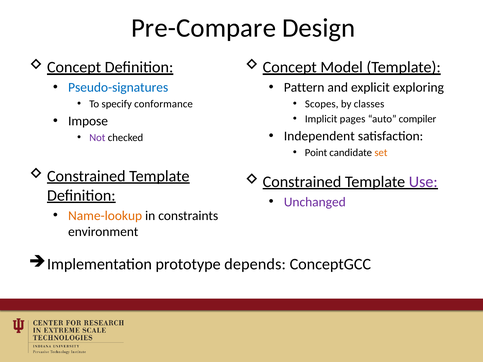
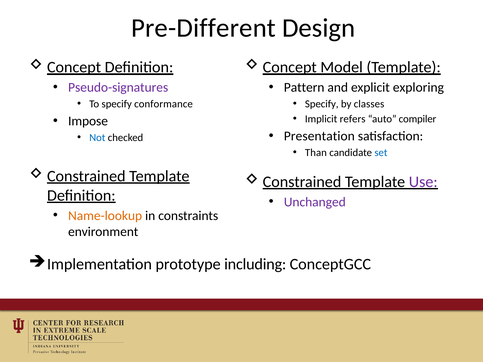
Pre-Compare: Pre-Compare -> Pre-Different (203, 28)
Pseudo-signatures colour: blue -> purple (118, 87)
Scopes: Scopes -> Specify (322, 104)
pages: pages -> refers (353, 119)
Independent: Independent -> Presentation (319, 136)
Not colour: purple -> blue (97, 138)
Point: Point -> Than (316, 153)
set colour: orange -> blue (381, 153)
depends: depends -> including (255, 264)
